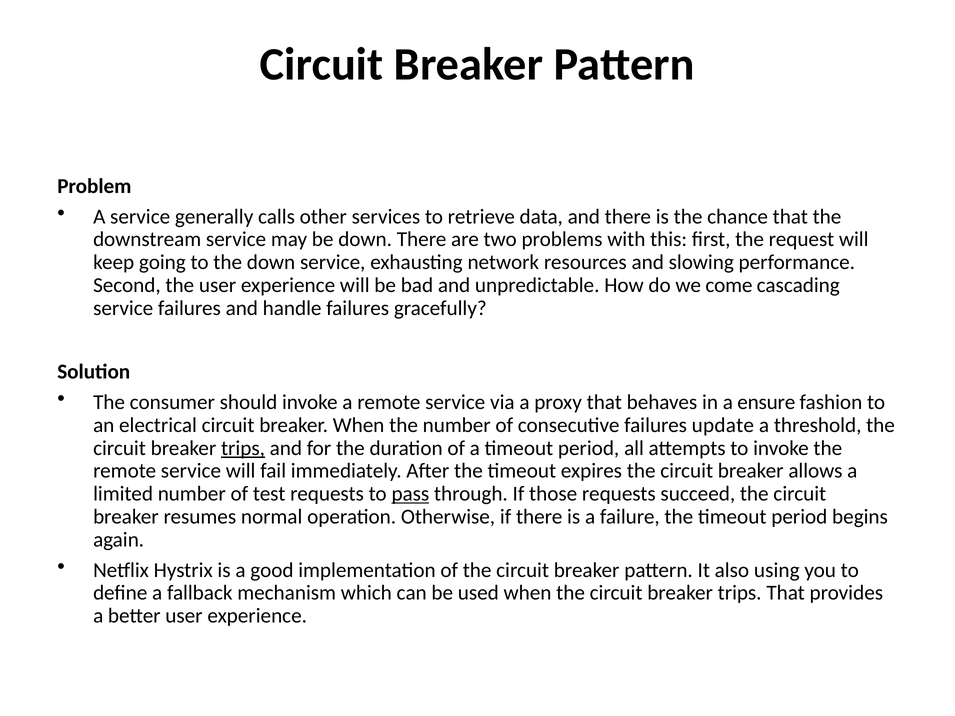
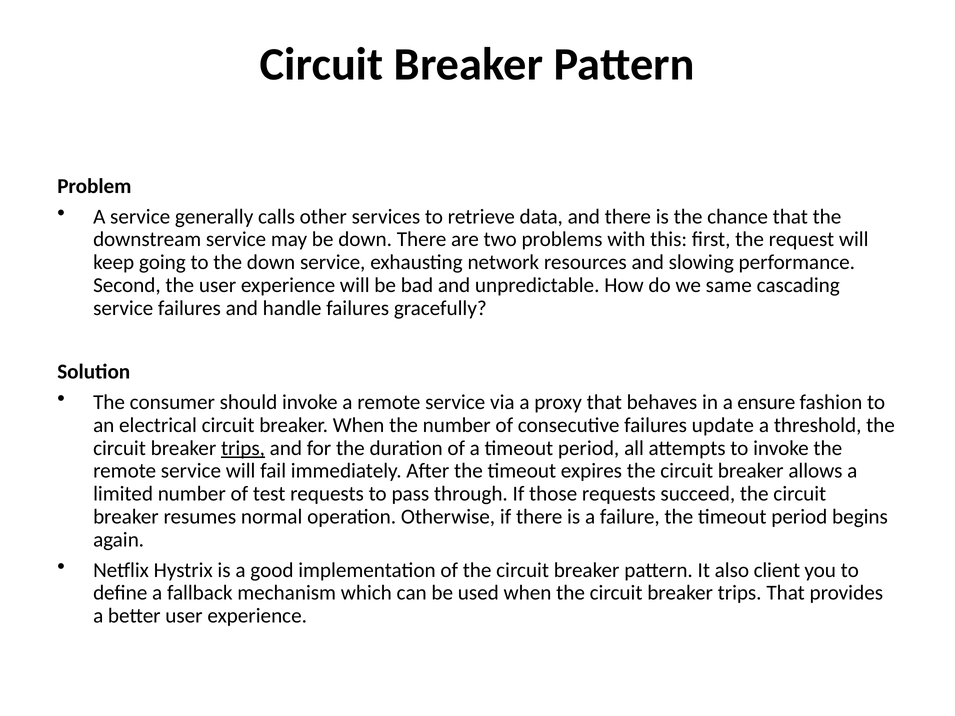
come: come -> same (729, 285)
pass underline: present -> none (410, 494)
using: using -> client (777, 570)
